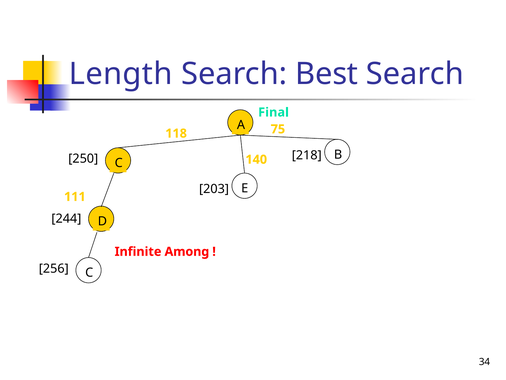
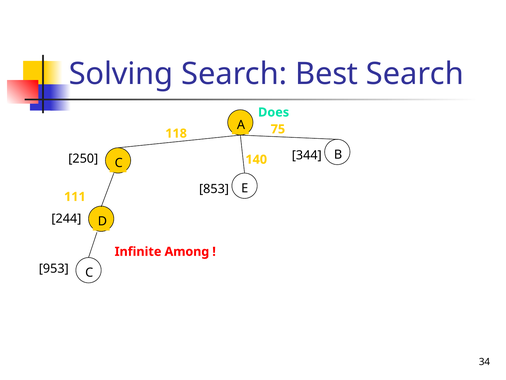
Length: Length -> Solving (121, 74)
Final: Final -> Does (274, 112)
218: 218 -> 344 (307, 155)
203: 203 -> 853 (214, 189)
256: 256 -> 953 (54, 268)
